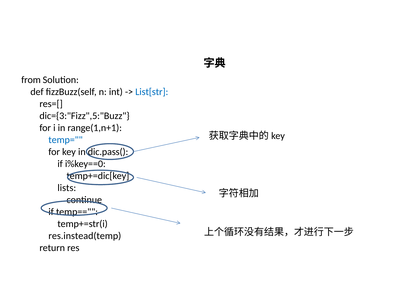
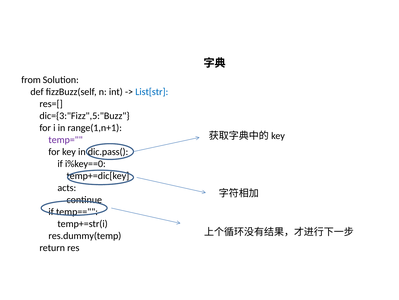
temp= colour: blue -> purple (66, 140)
lists: lists -> acts (67, 187)
res.instead(temp: res.instead(temp -> res.dummy(temp (85, 235)
